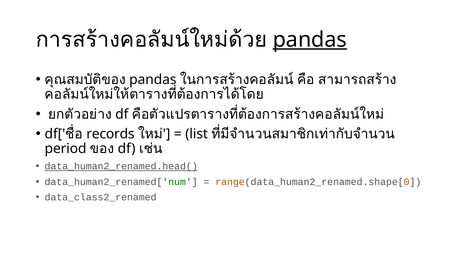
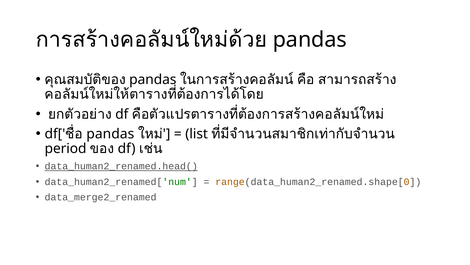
pandas underline: present -> none (310, 39)
records: records -> pandas (110, 134)
data_class2_renamed: data_class2_renamed -> data_merge2_renamed (101, 197)
